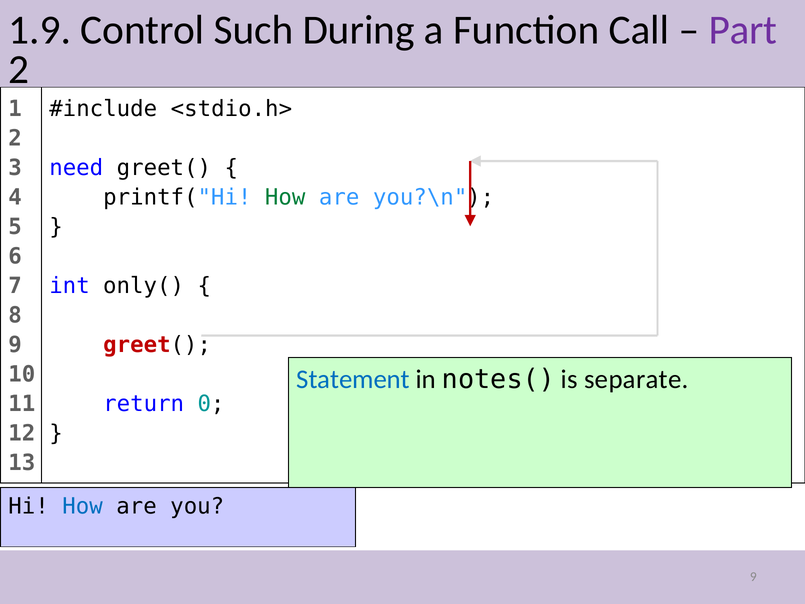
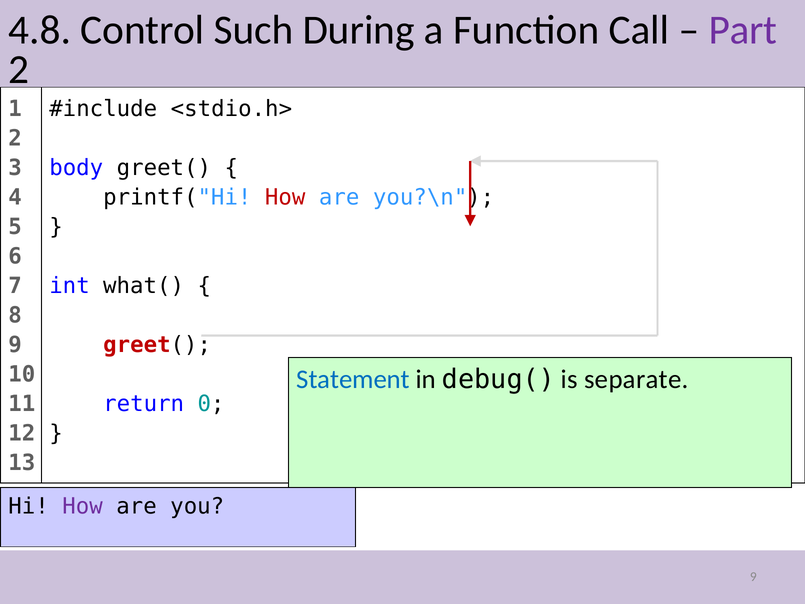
1.9: 1.9 -> 4.8 (40, 30)
need: need -> body (76, 168)
How colour: green -> red (285, 197)
only(: only( -> what( (144, 286)
notes(: notes( -> debug( (498, 379)
How colour: blue -> purple (83, 506)
